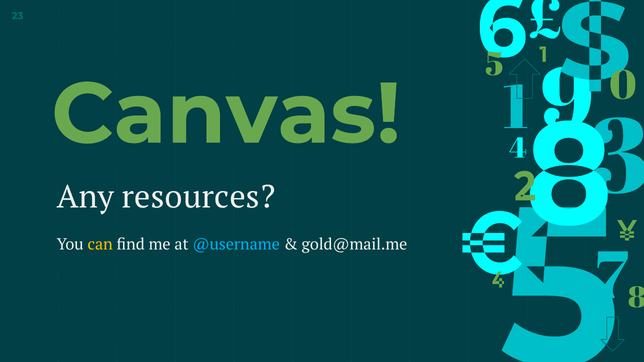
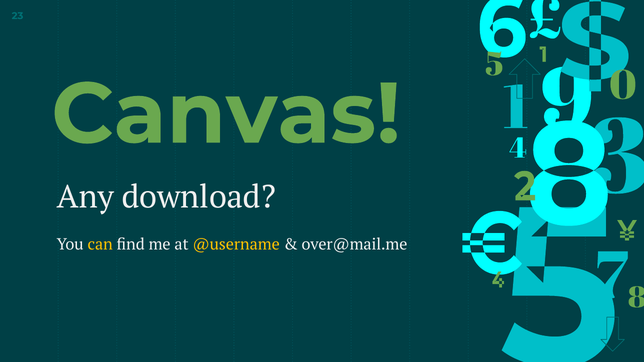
resources: resources -> download (199, 197)
@username colour: light blue -> yellow (236, 244)
gold@mail.me: gold@mail.me -> over@mail.me (354, 244)
